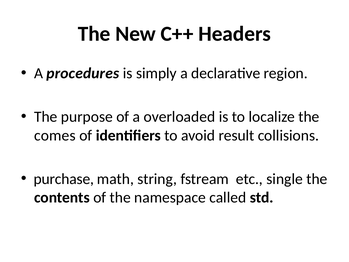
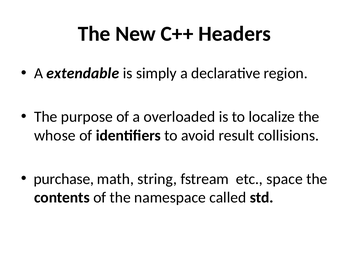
procedures: procedures -> extendable (83, 73)
comes: comes -> whose (55, 135)
single: single -> space (285, 179)
